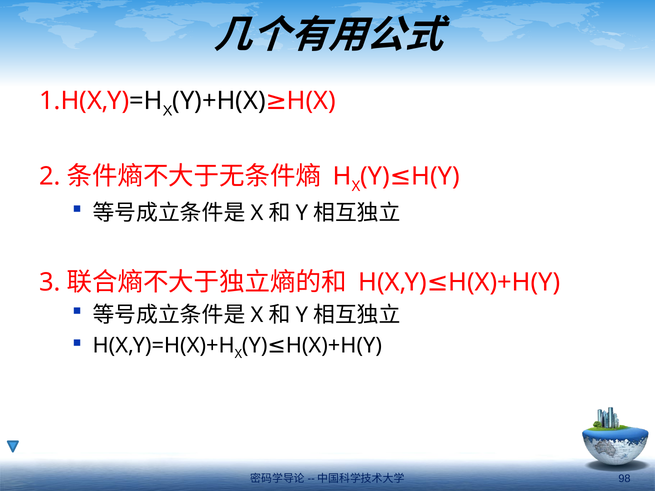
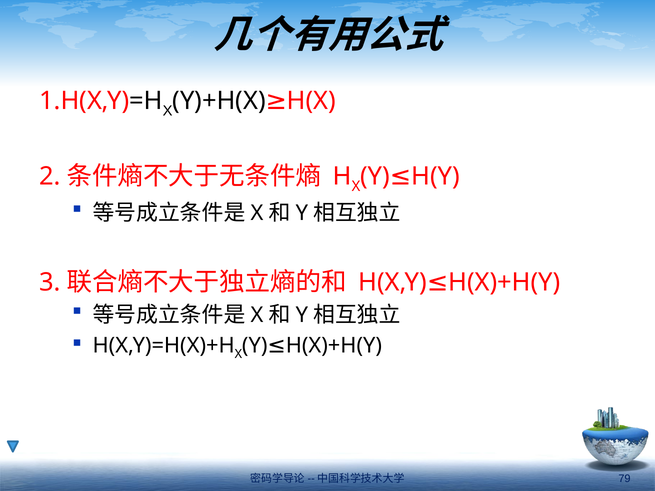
98: 98 -> 79 (624, 479)
